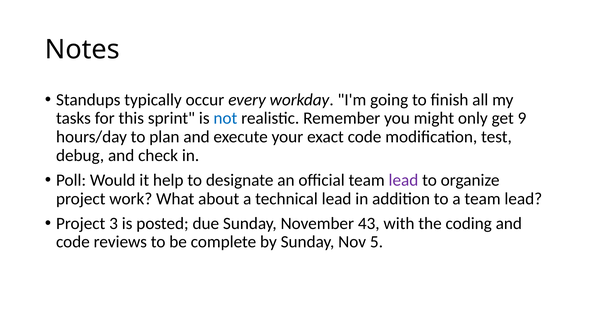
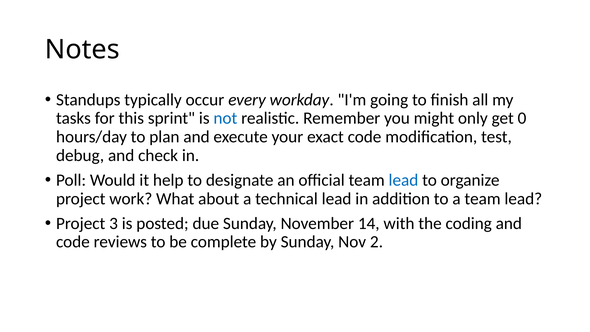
9: 9 -> 0 (522, 118)
lead colour: purple -> blue (403, 180)
43: 43 -> 14 (369, 223)
5: 5 -> 2 (376, 242)
